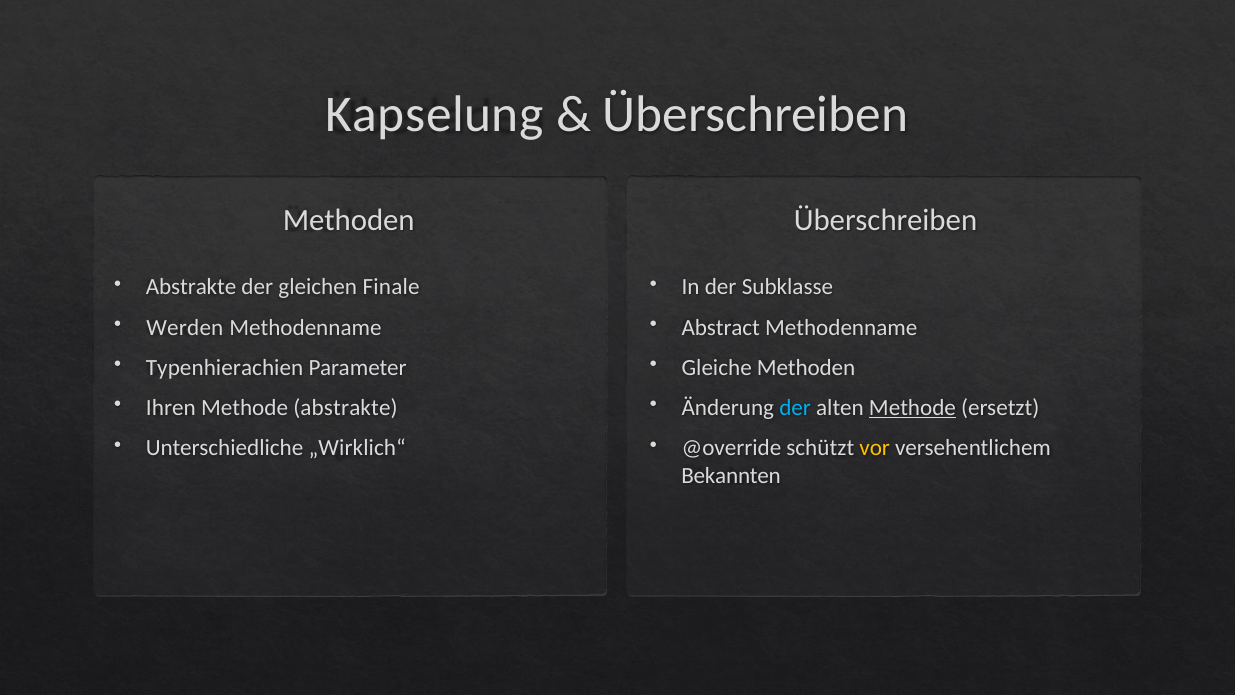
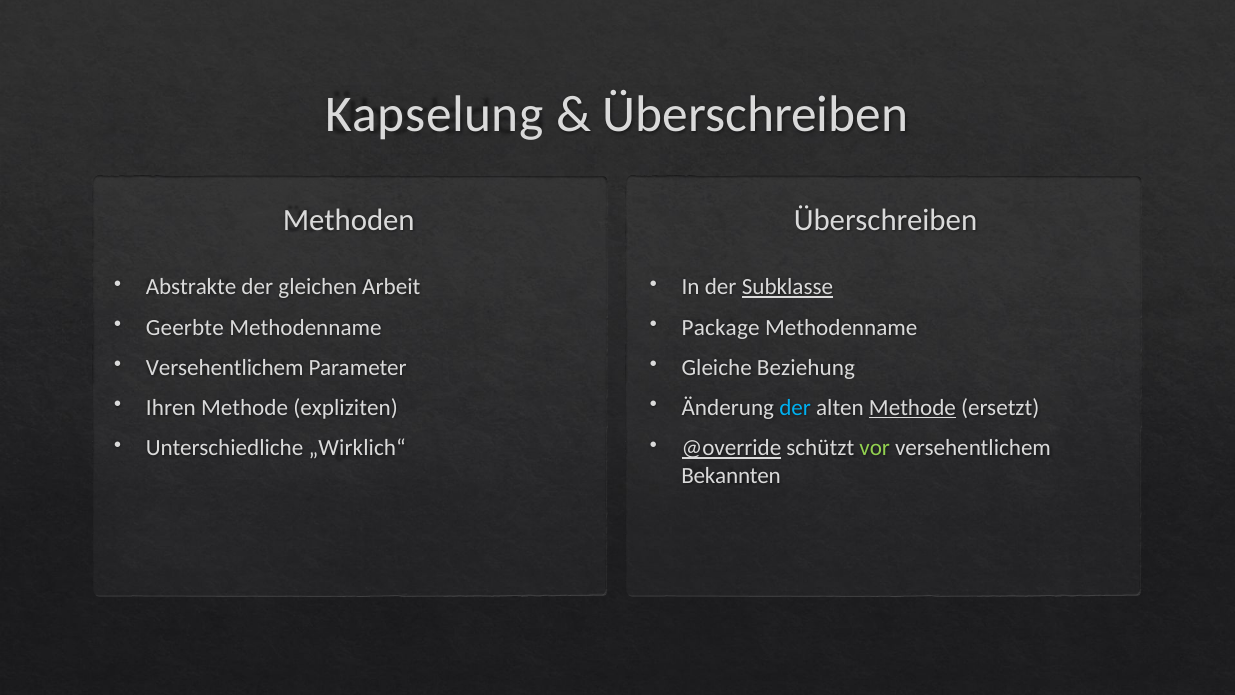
Finale: Finale -> Arbeit (391, 287)
Subklasse underline: none -> present (787, 287)
Werden: Werden -> Geerbte (185, 327)
Abstract: Abstract -> Package (721, 327)
Typenhierachien: Typenhierachien -> Versehentlichem (225, 367)
Gleiche Methoden: Methoden -> Beziehung (806, 367)
Methode abstrakte: abstrakte -> expliziten (346, 408)
@override underline: none -> present (731, 448)
vor colour: yellow -> light green (875, 448)
